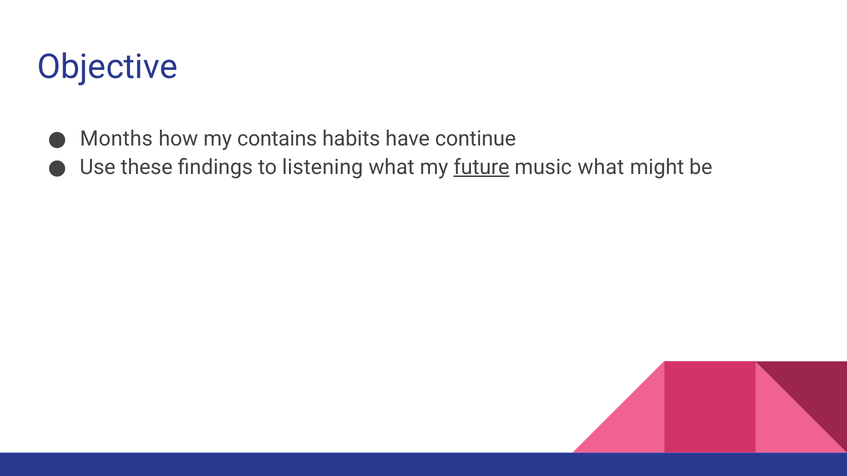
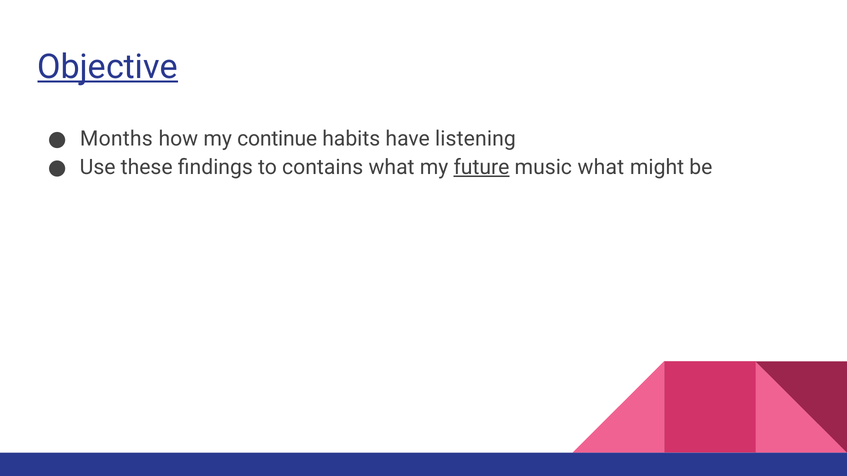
Objective underline: none -> present (108, 67)
contains: contains -> continue (277, 139)
continue: continue -> listening (475, 139)
listening: listening -> contains (323, 167)
